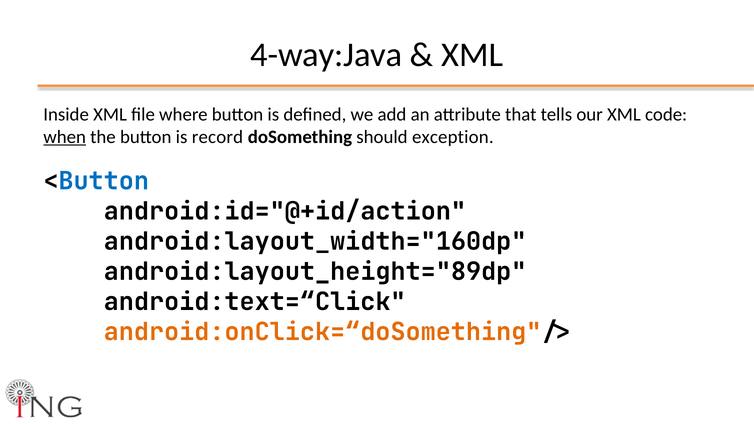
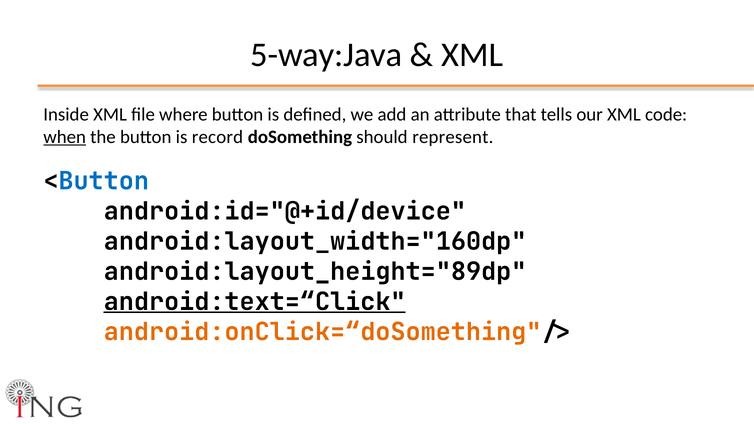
4-way:Java: 4-way:Java -> 5-way:Java (326, 55)
exception: exception -> represent (453, 137)
android:id="@+id/action: android:id="@+id/action -> android:id="@+id/device (285, 211)
android:text=“Click underline: none -> present (255, 302)
